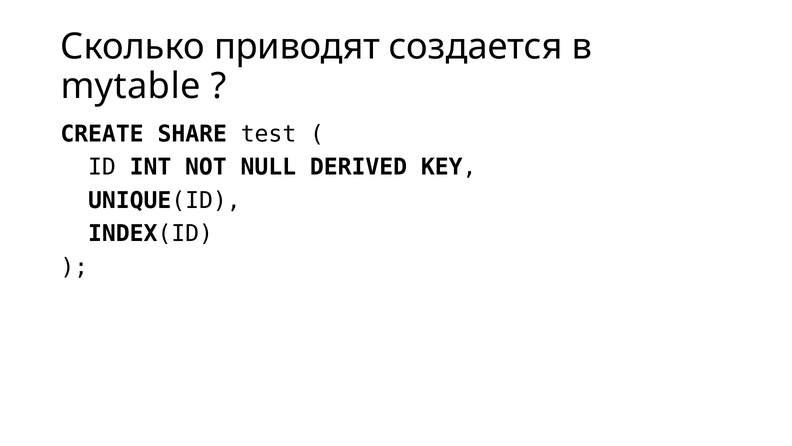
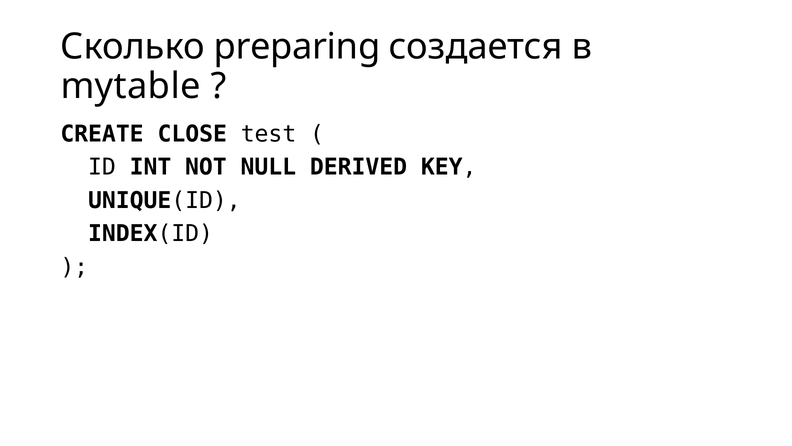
приводят: приводят -> preparing (297, 47)
SHARE: SHARE -> CLOSE (192, 134)
